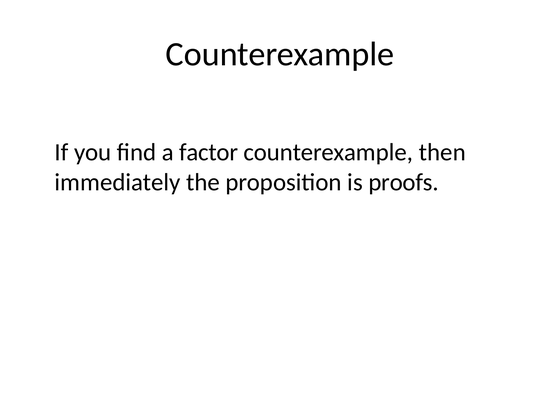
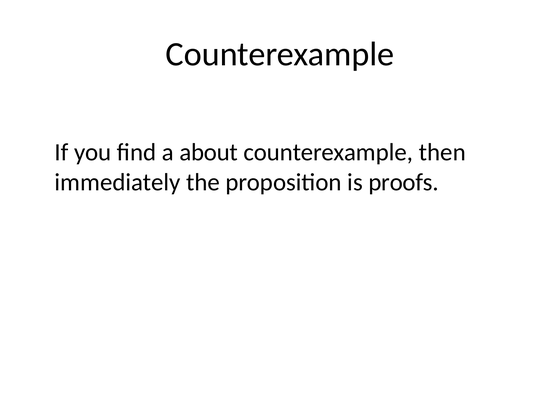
factor: factor -> about (209, 152)
